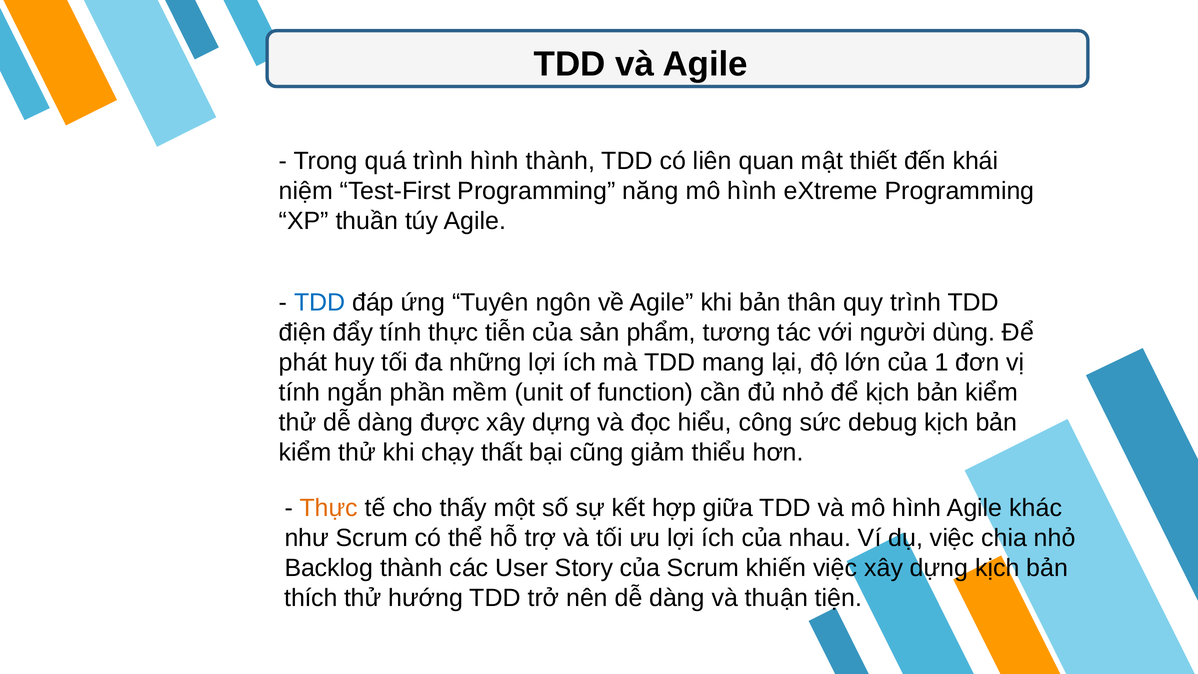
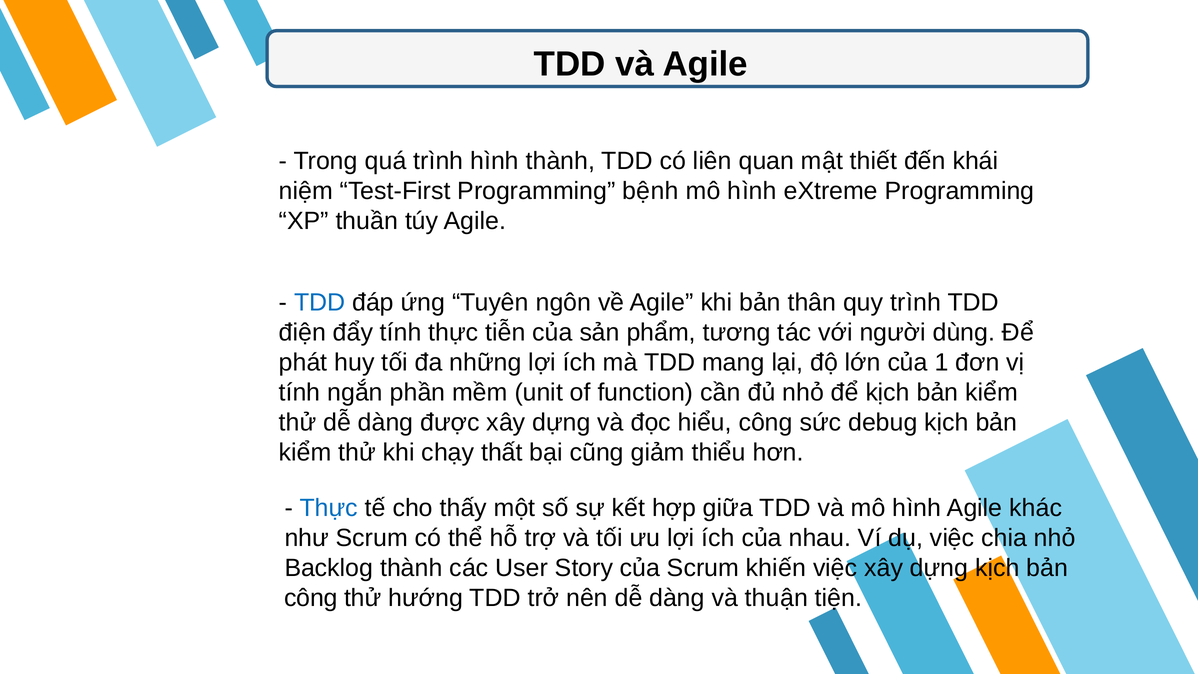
năng: năng -> bệnh (650, 191)
Thực colour: orange -> blue (329, 508)
thích: thích -> công (311, 598)
